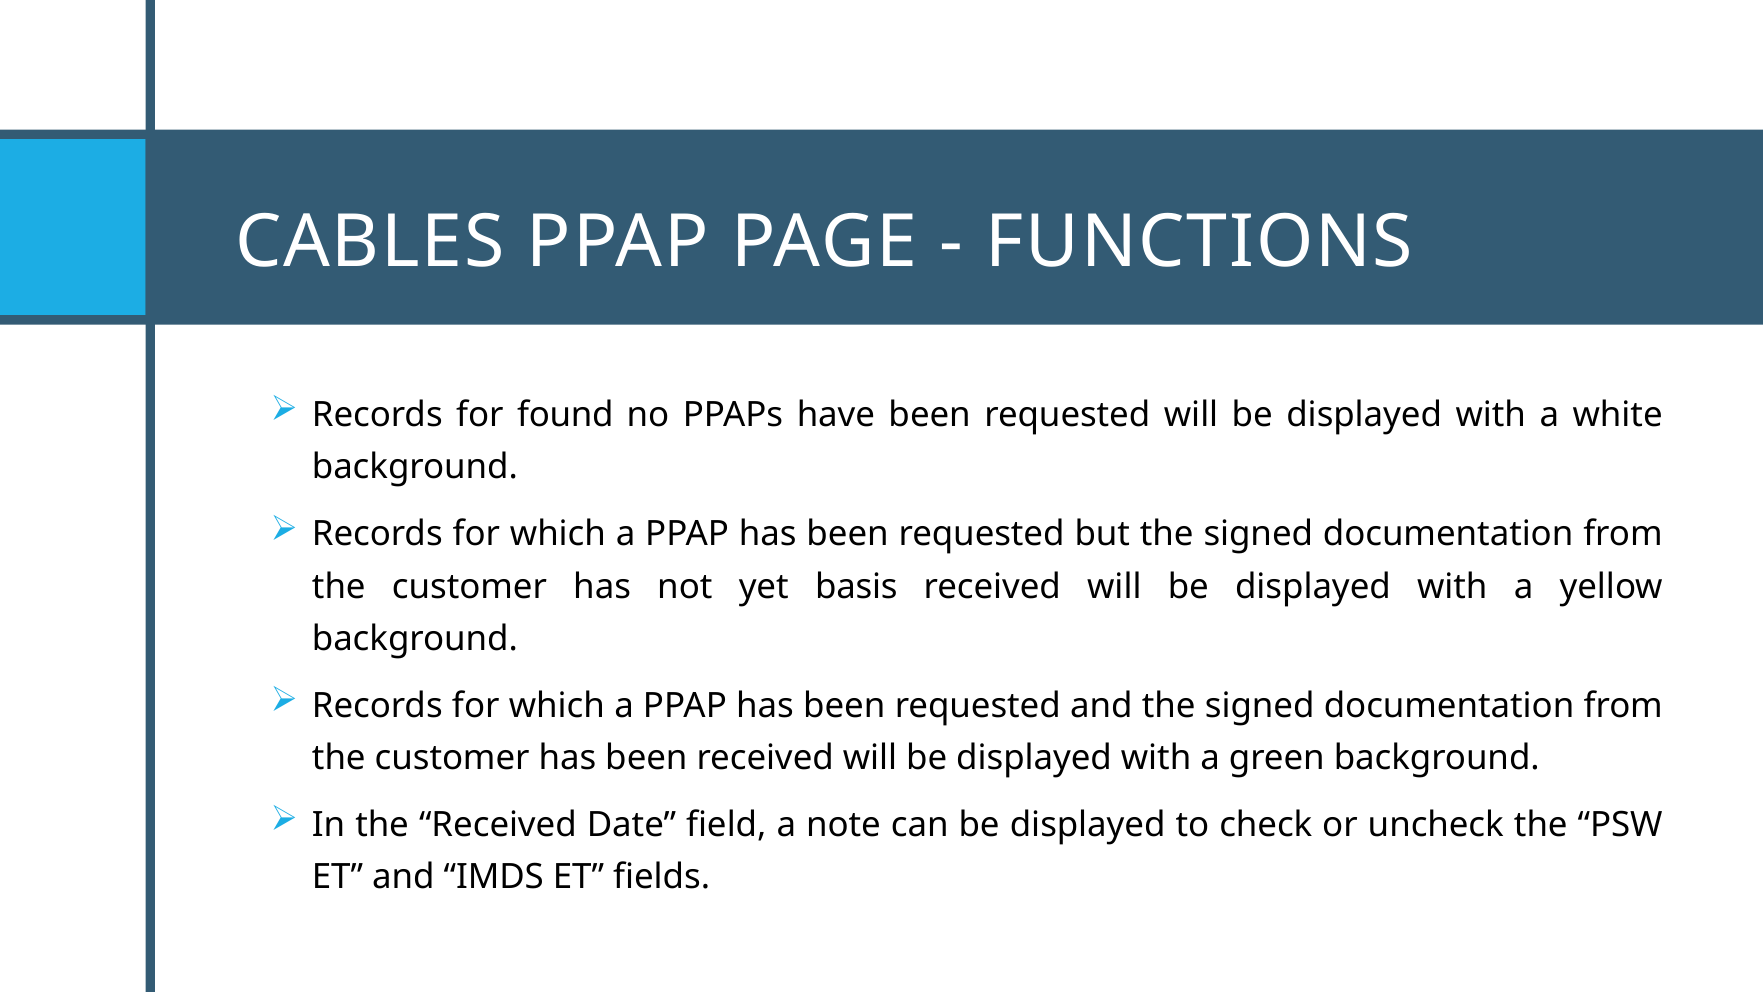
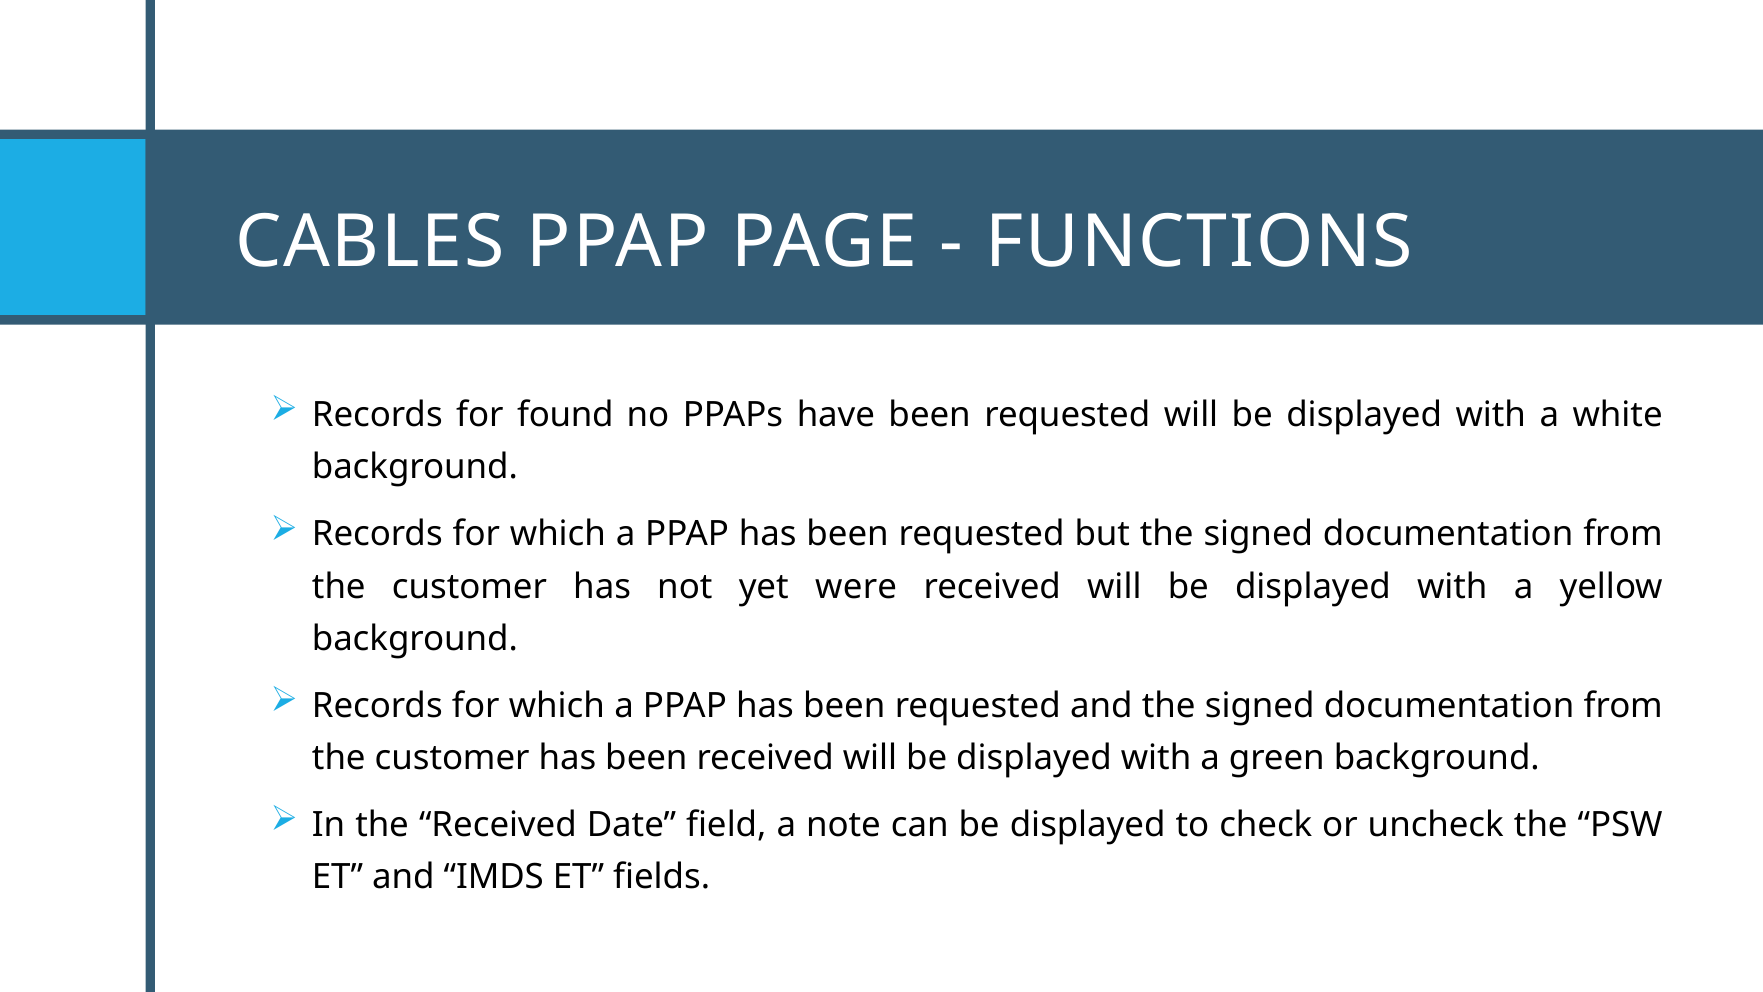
basis: basis -> were (856, 586)
